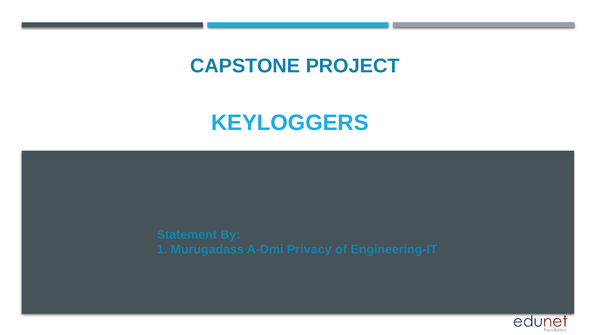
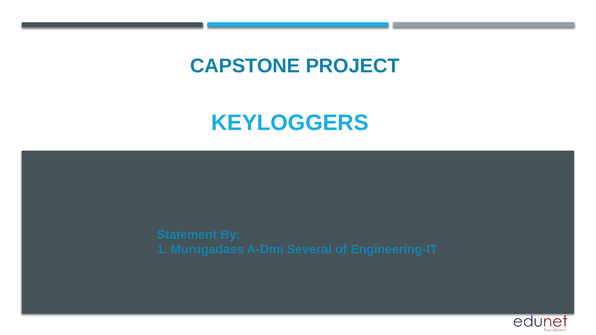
Privacy: Privacy -> Several (309, 250)
